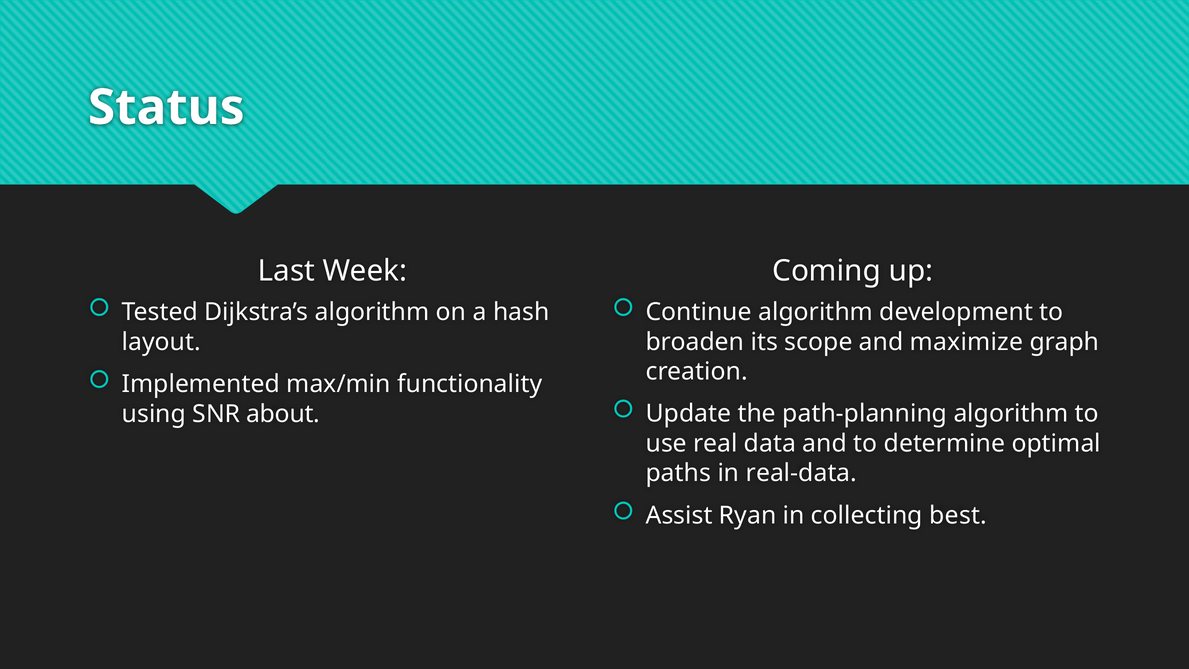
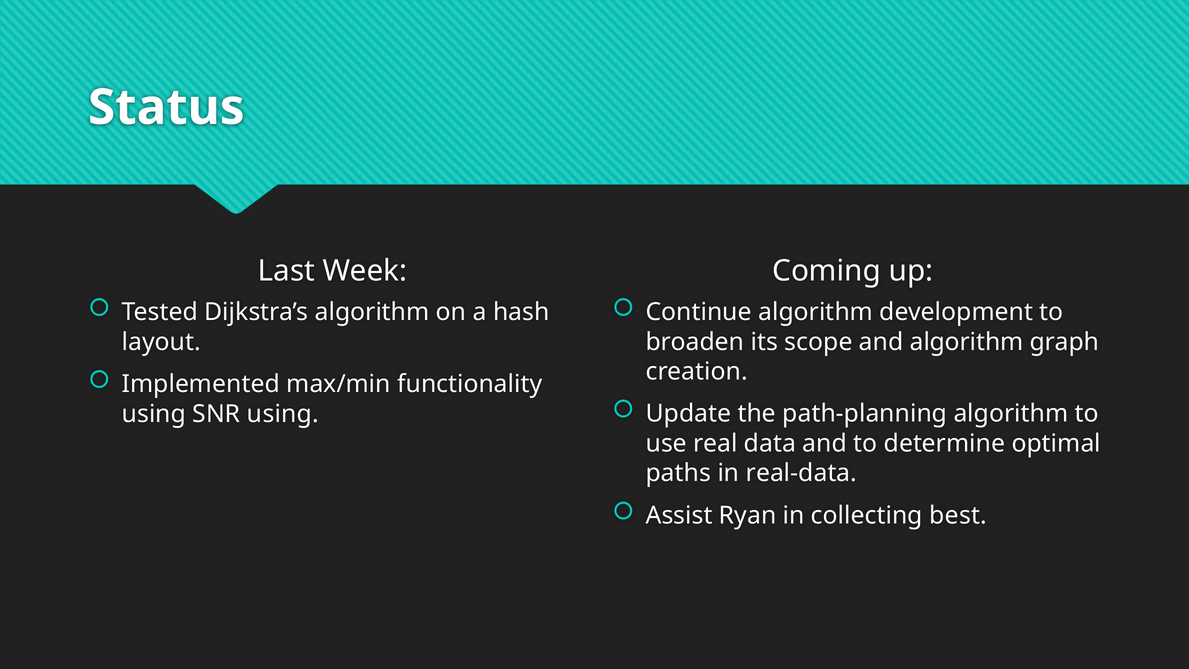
and maximize: maximize -> algorithm (967, 342)
SNR about: about -> using (283, 414)
